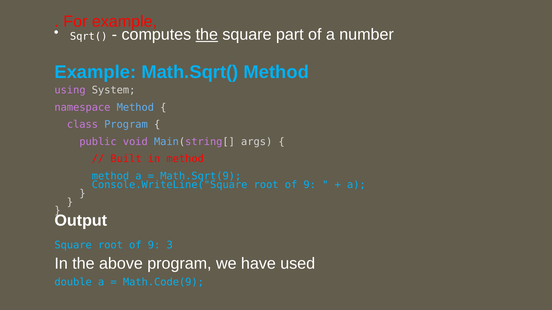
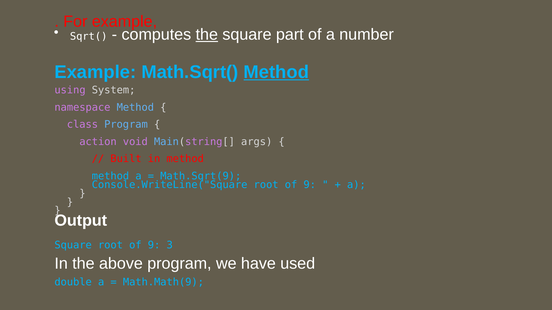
Method underline: none -> present (276, 72)
public: public -> action (98, 142)
Math.Code(9: Math.Code(9 -> Math.Math(9 (163, 282)
